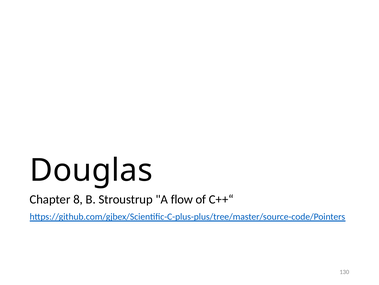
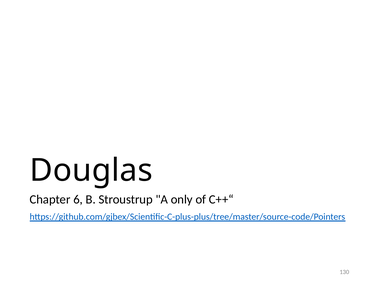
8: 8 -> 6 (78, 199)
flow: flow -> only (182, 199)
